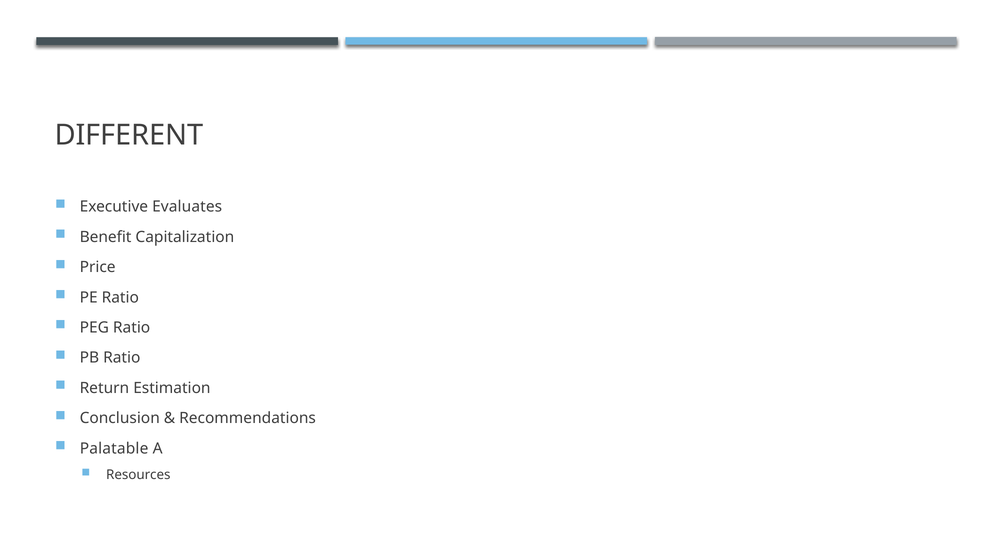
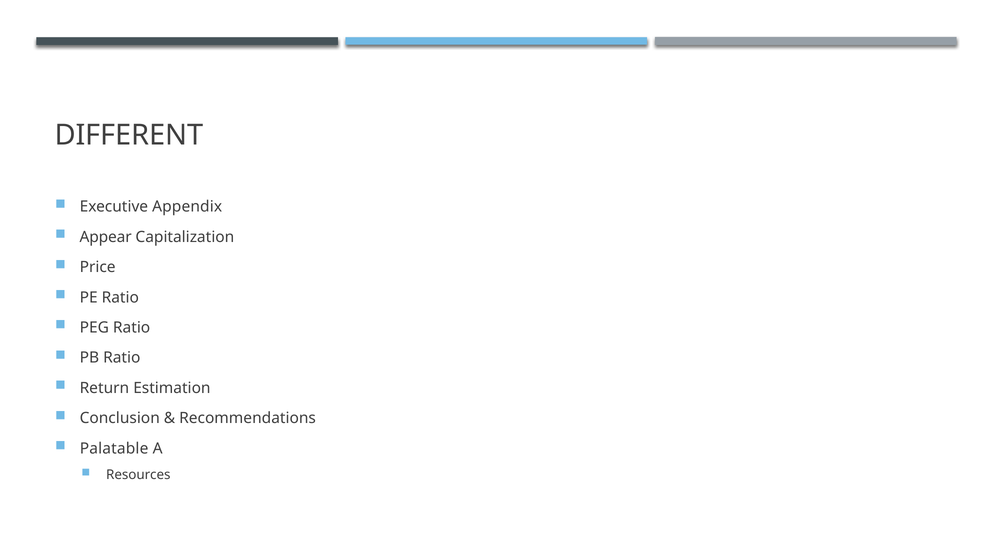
Evaluates: Evaluates -> Appendix (187, 207)
Benefit: Benefit -> Appear (106, 237)
